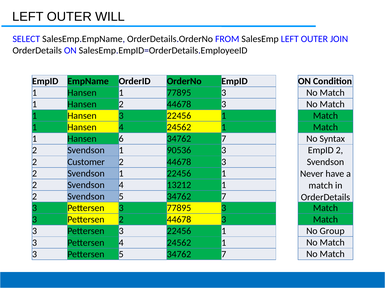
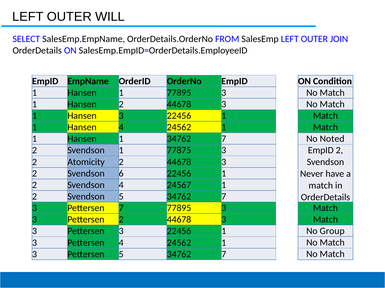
6: 6 -> 1 (121, 139)
Syntax: Syntax -> Noted (332, 139)
90536: 90536 -> 77875 (179, 151)
Customer: Customer -> Atomicity (86, 162)
1: 1 -> 6 (121, 174)
13212: 13212 -> 24567 (179, 185)
3: 3 -> 7 (121, 209)
